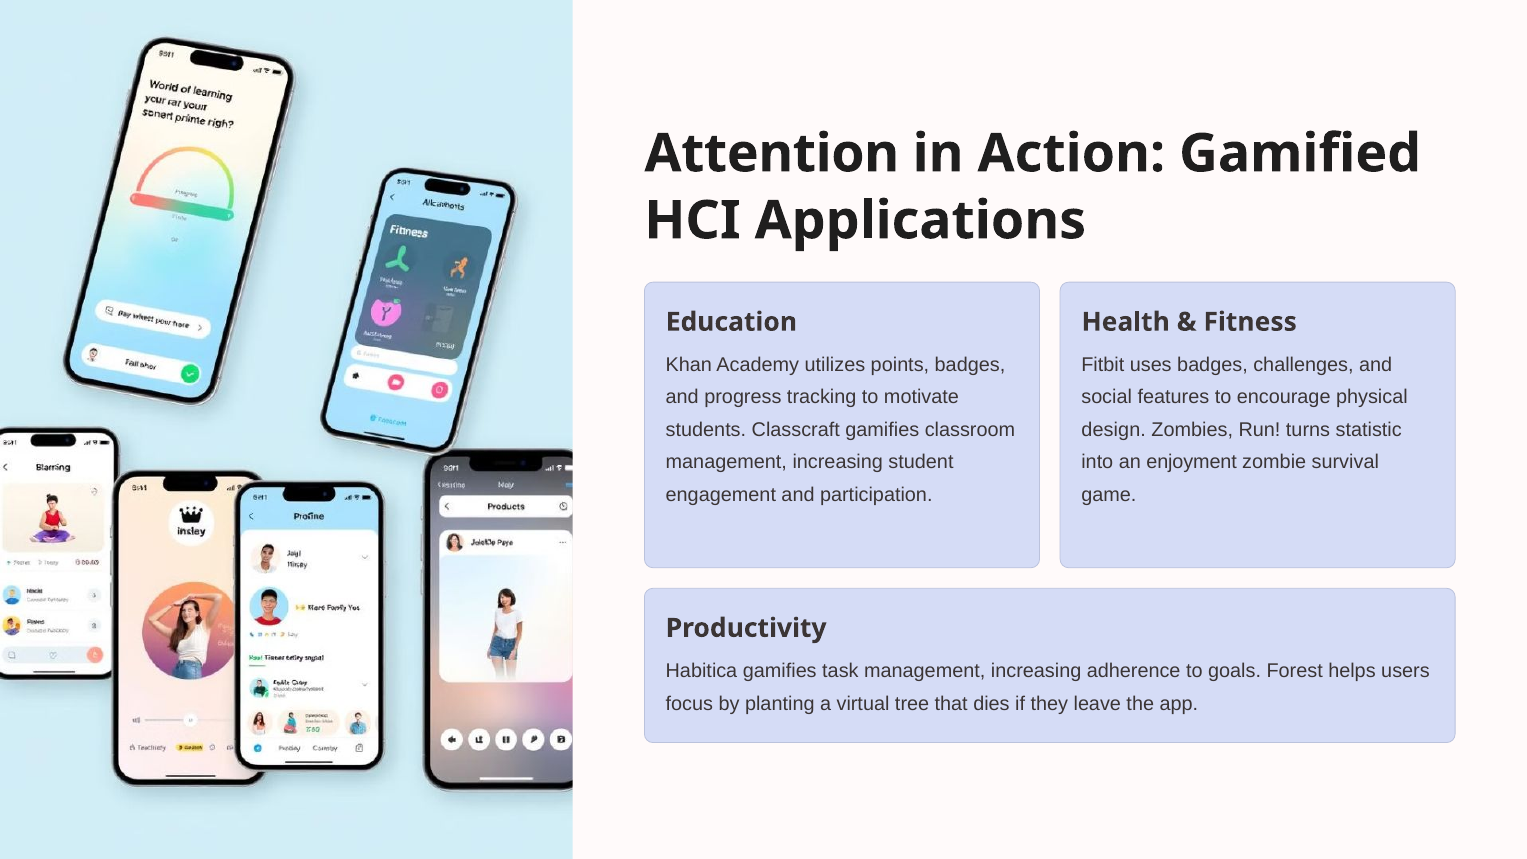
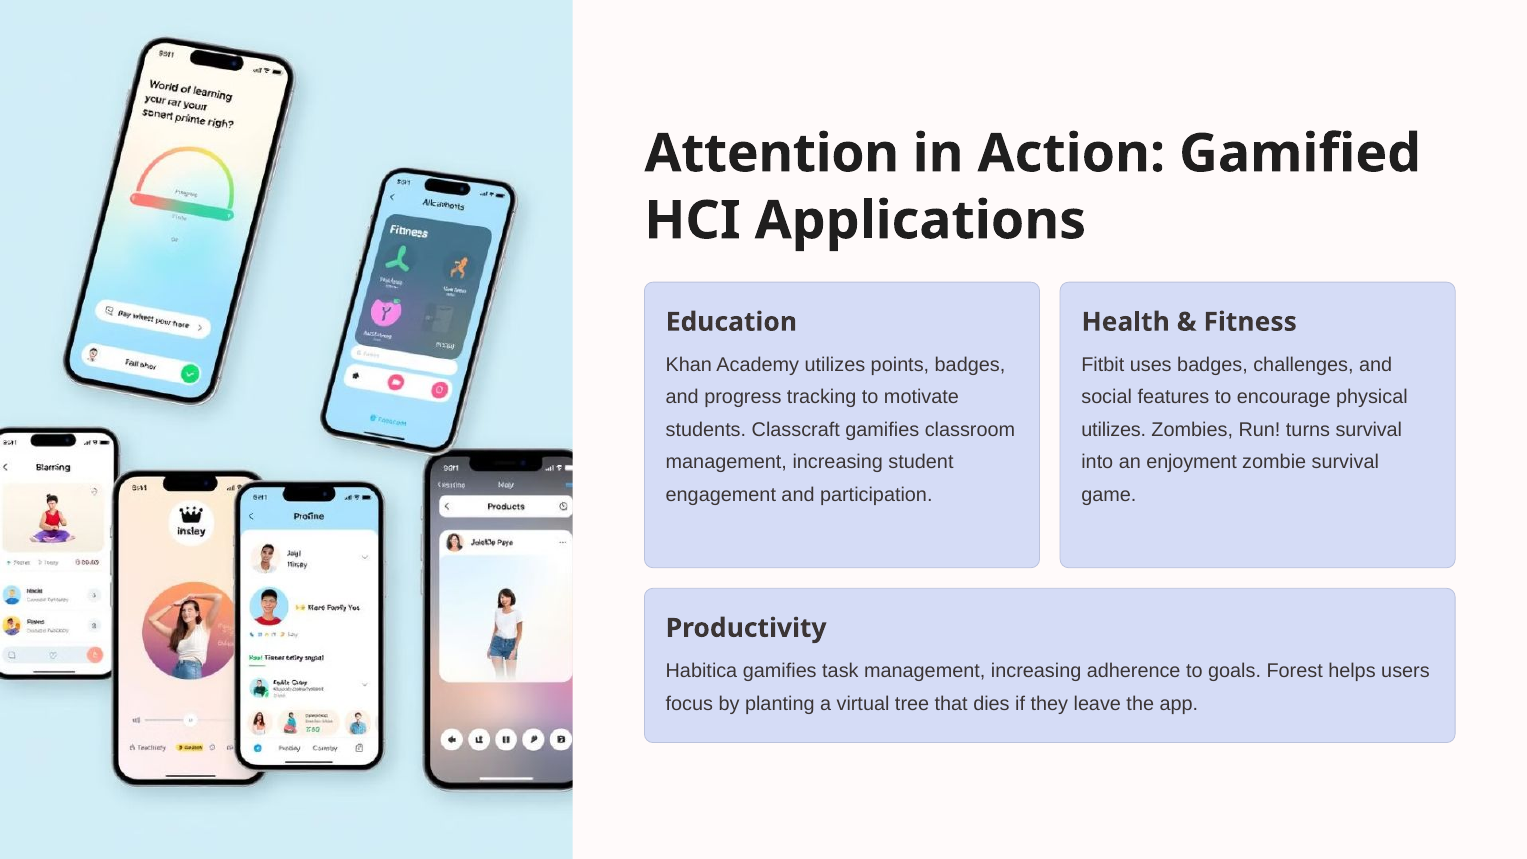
design: design -> utilizes (1114, 430)
turns statistic: statistic -> survival (1369, 430)
